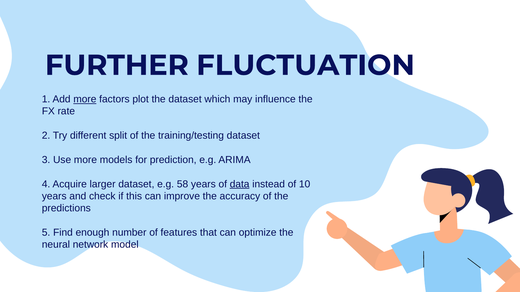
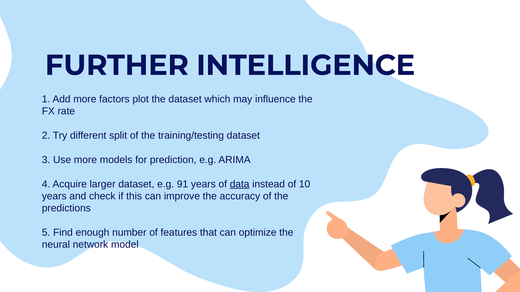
FLUCTUATION: FLUCTUATION -> INTELLIGENCE (306, 65)
more underline: present -> none (85, 99)
58: 58 -> 91 (182, 184)
